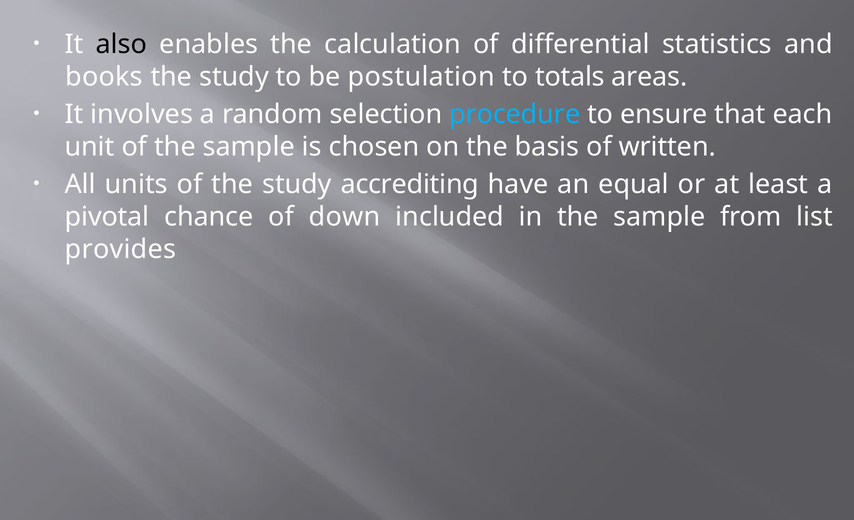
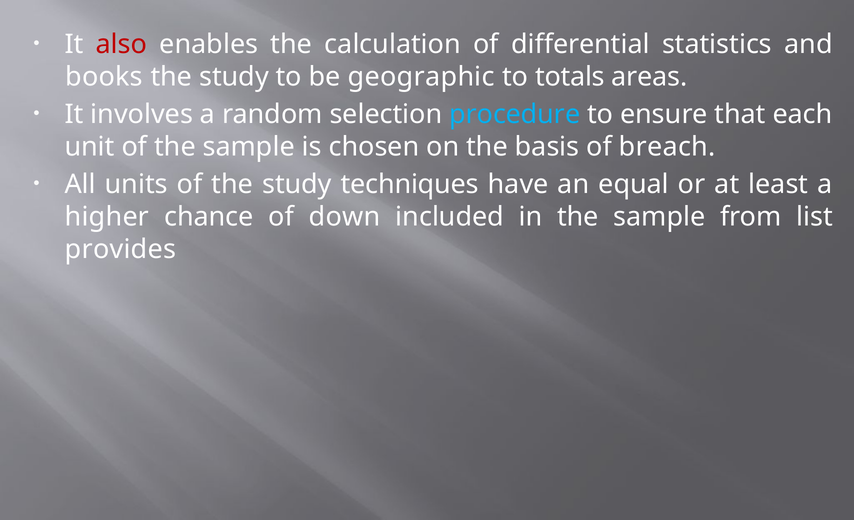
also colour: black -> red (122, 45)
postulation: postulation -> geographic (421, 77)
written: written -> breach (667, 147)
accrediting: accrediting -> techniques (410, 185)
pivotal: pivotal -> higher (107, 217)
